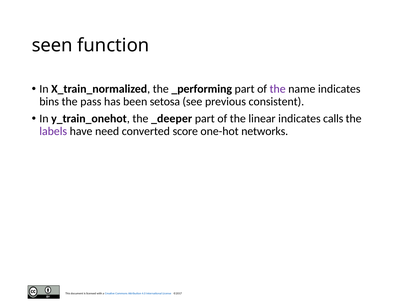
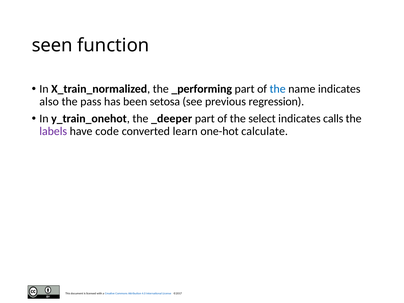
the colour: purple -> blue (278, 89)
bins: bins -> also (49, 102)
consistent: consistent -> regression (276, 102)
linear: linear -> select (262, 119)
need: need -> code (107, 131)
score: score -> learn (185, 131)
networks: networks -> calculate (265, 131)
